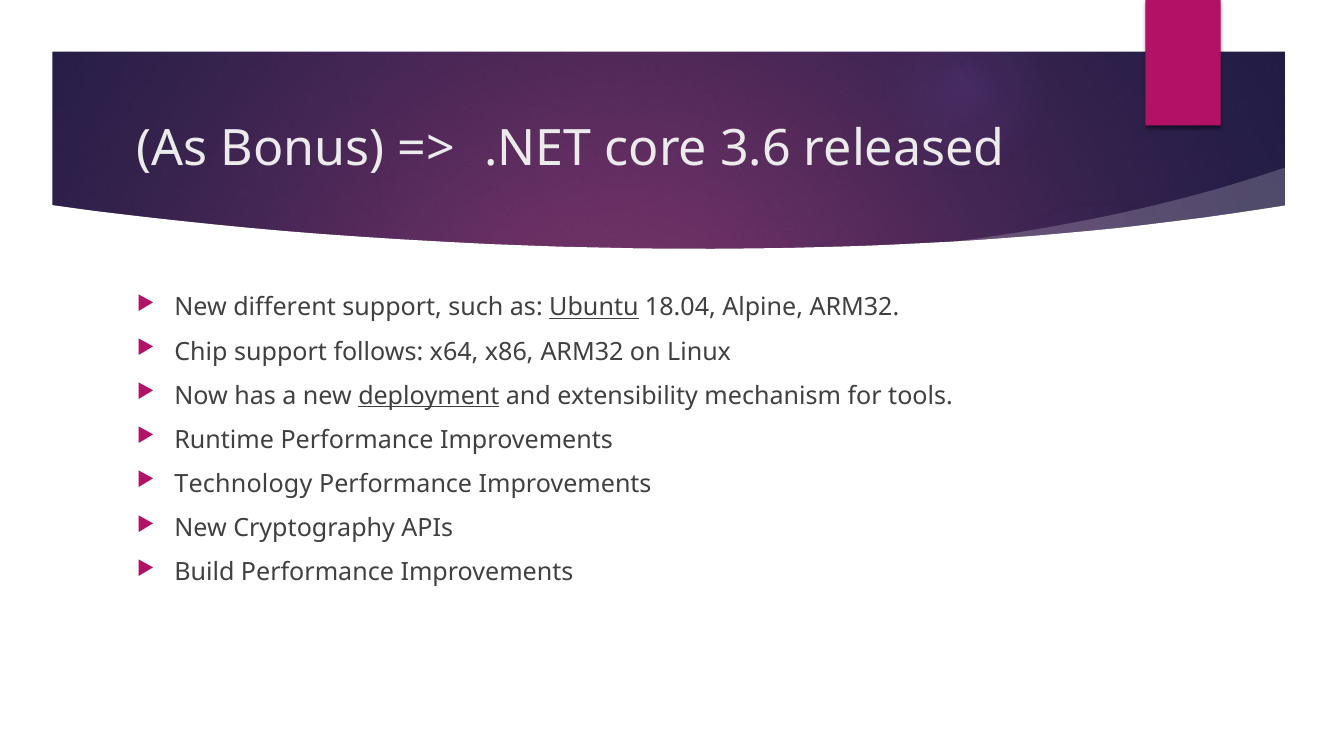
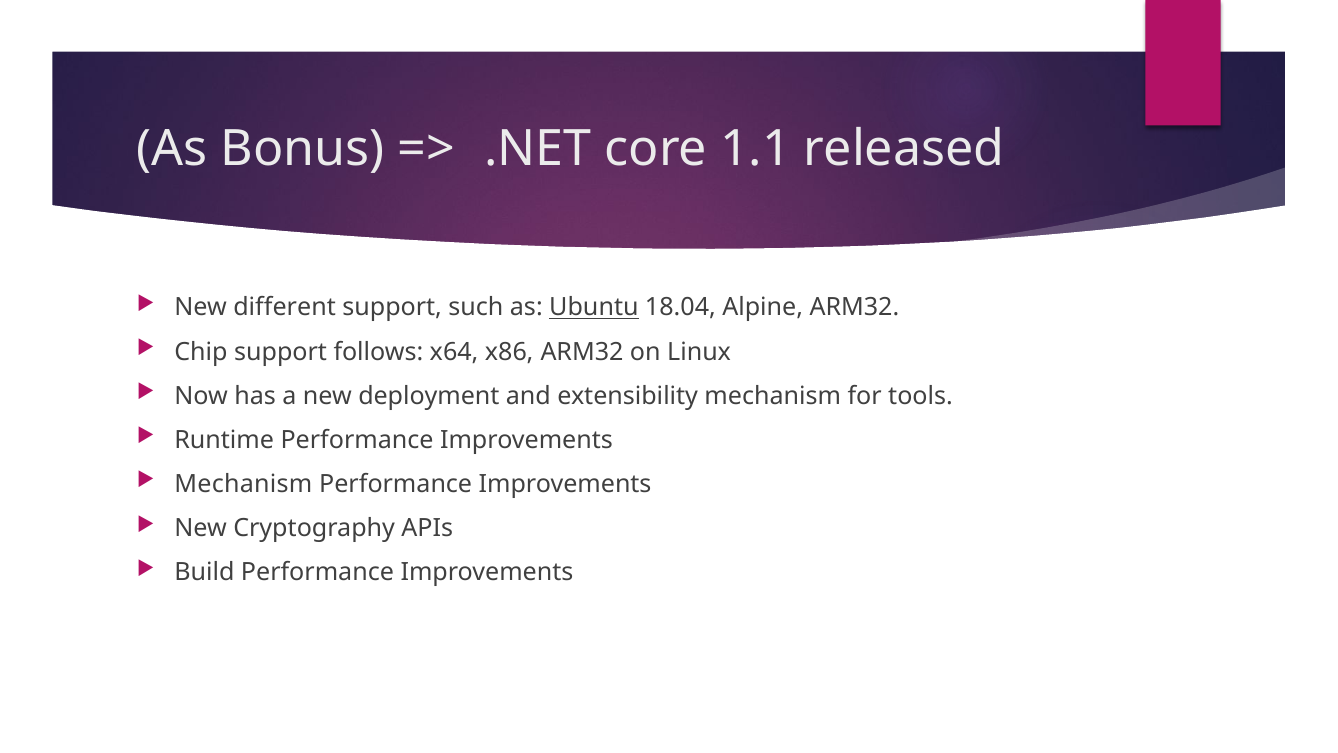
3.6: 3.6 -> 1.1 (756, 149)
deployment underline: present -> none (429, 396)
Technology: Technology -> Mechanism (243, 484)
